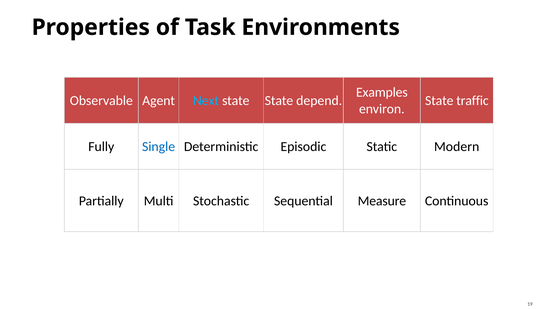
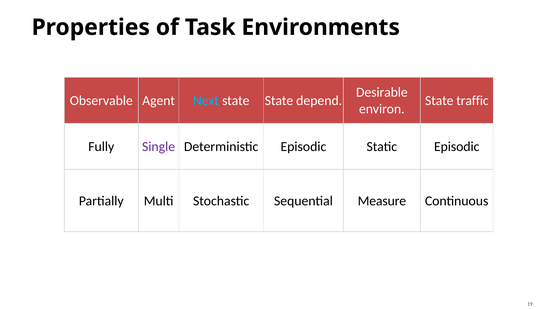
Examples: Examples -> Desirable (382, 92)
Single colour: blue -> purple (159, 147)
Static Modern: Modern -> Episodic (457, 147)
